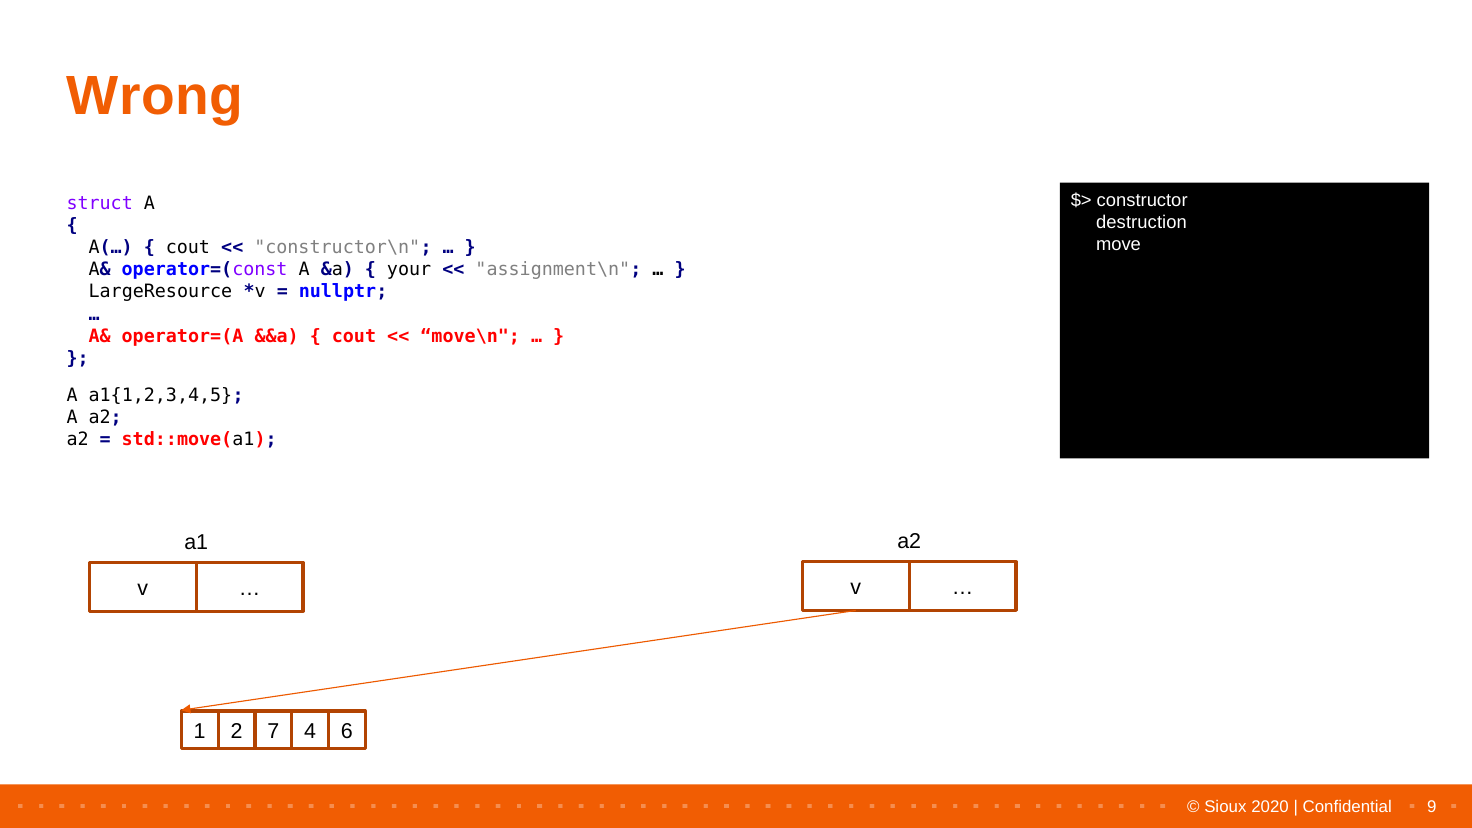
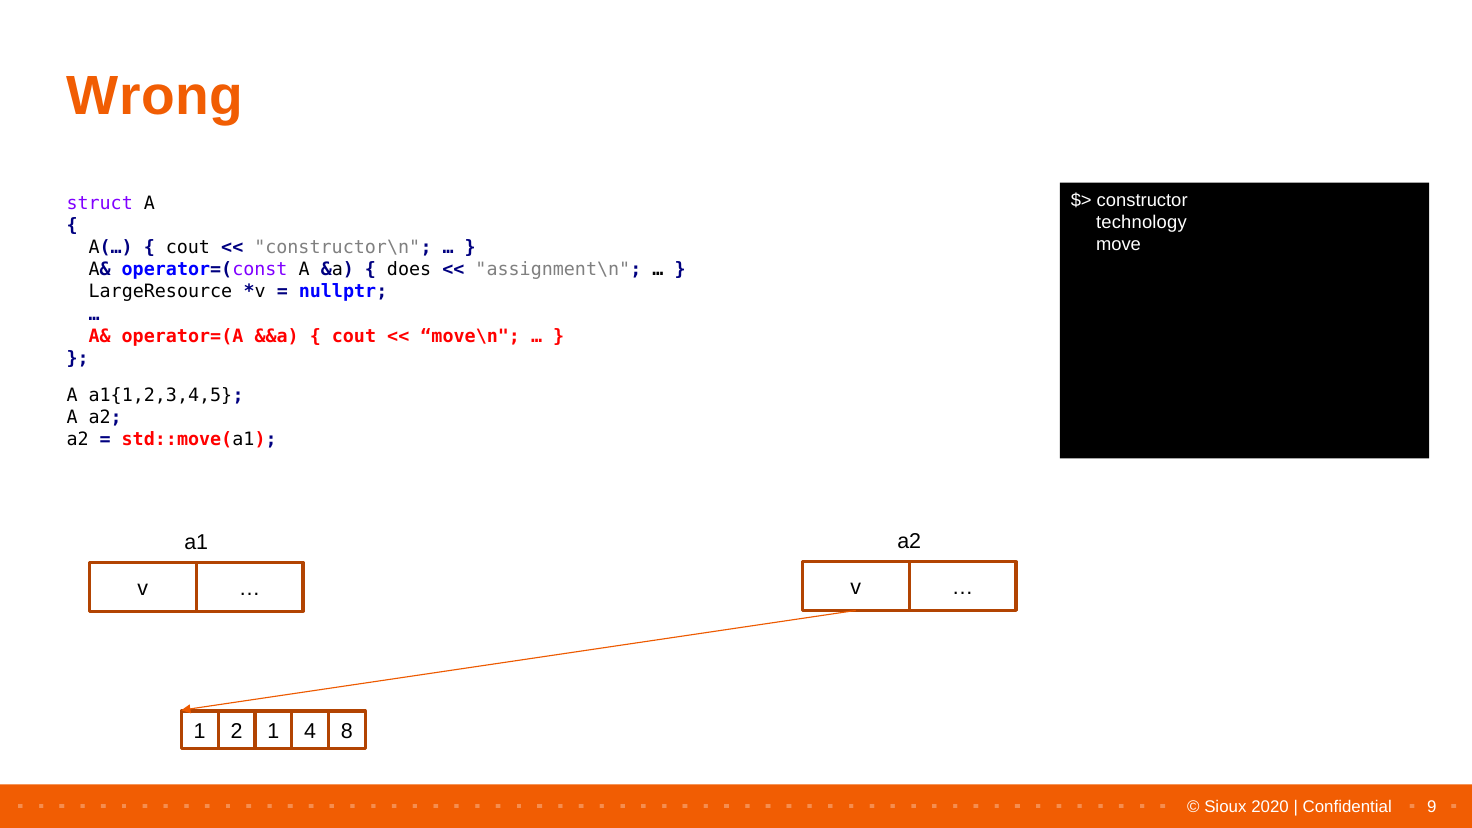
destruction: destruction -> technology (1141, 222)
your: your -> does (409, 270)
2 7: 7 -> 1 (273, 731)
6: 6 -> 8 (347, 731)
